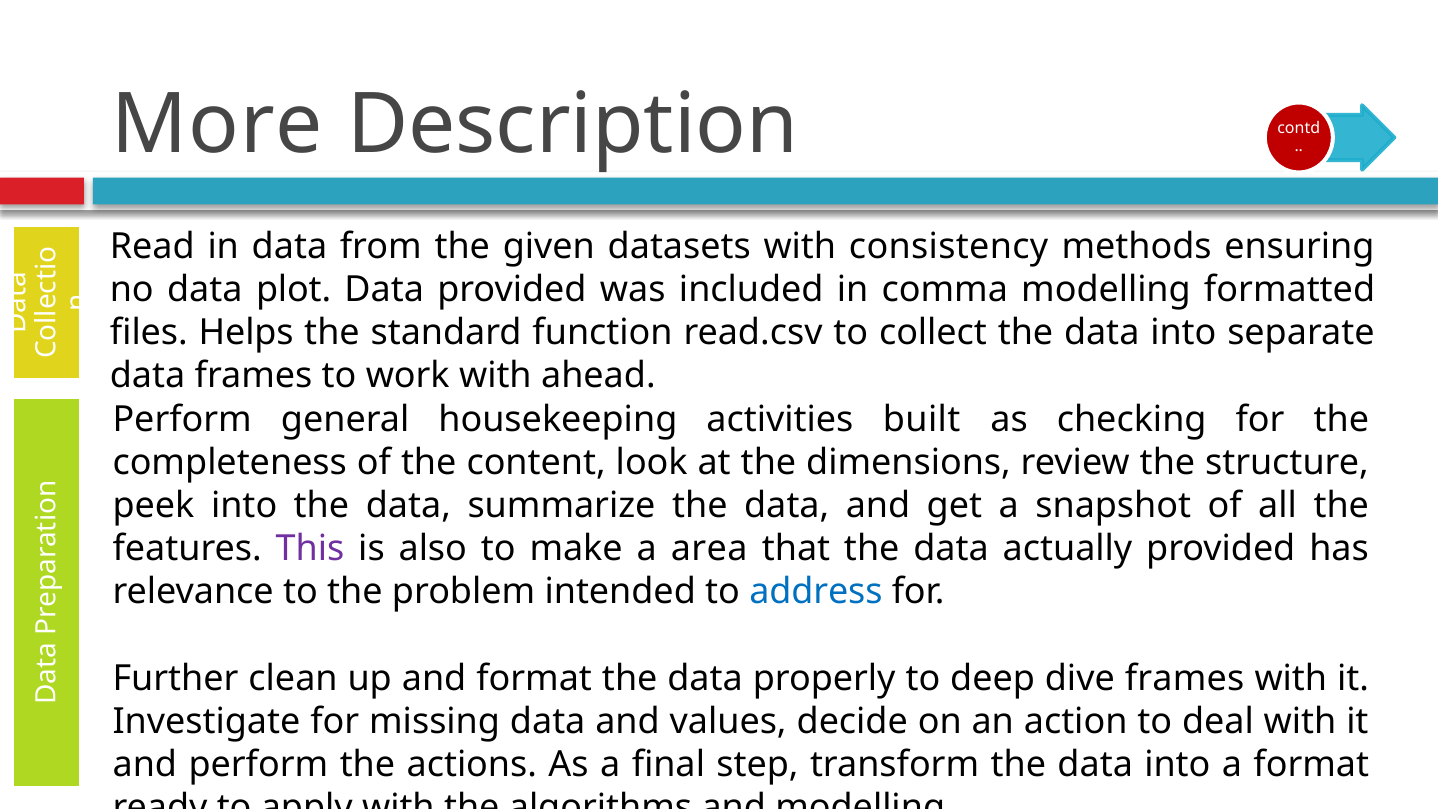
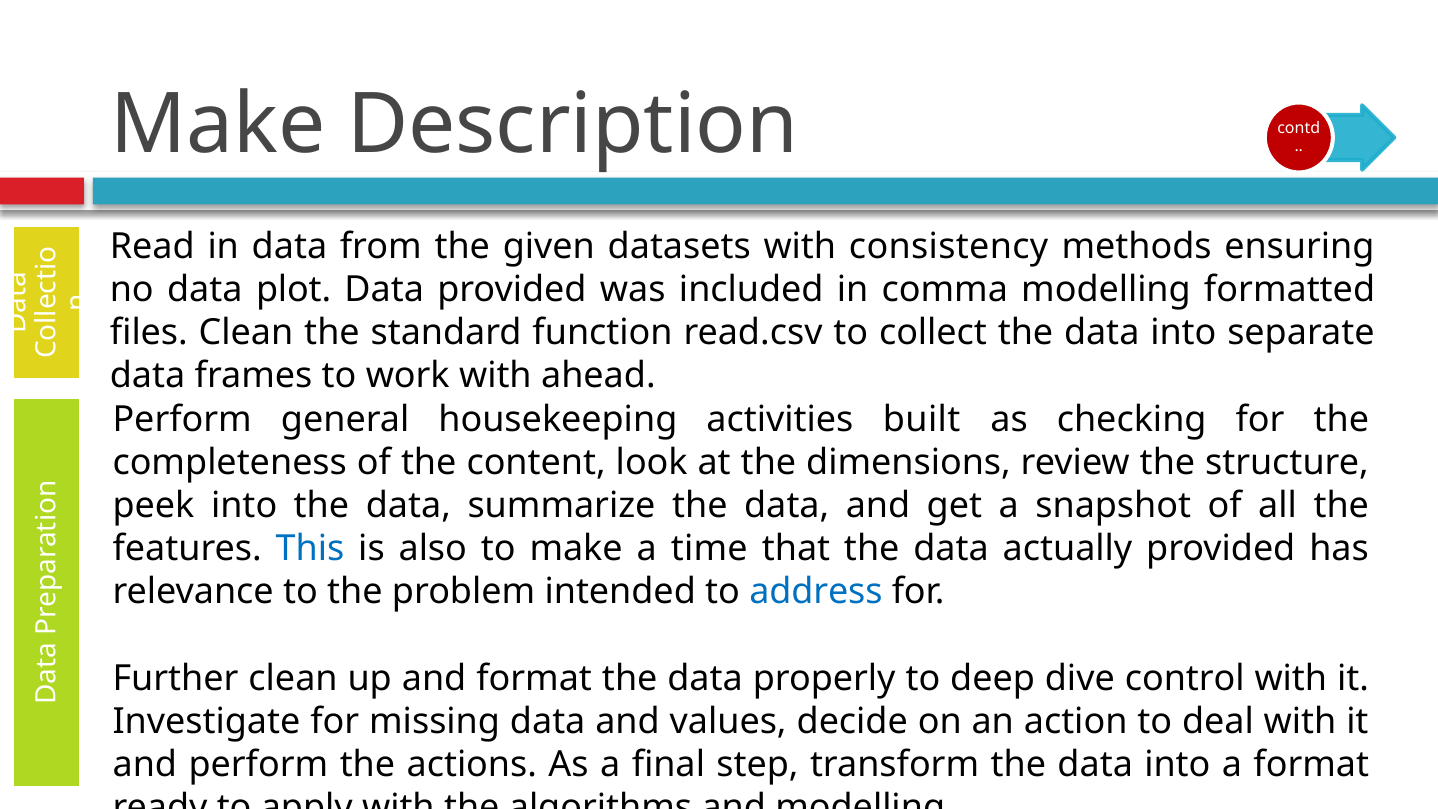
More: More -> Make (218, 125)
files Helps: Helps -> Clean (246, 333)
This colour: purple -> blue (310, 549)
area: area -> time (709, 549)
dive frames: frames -> control (1185, 678)
